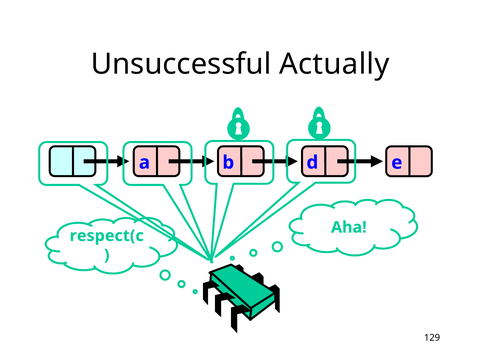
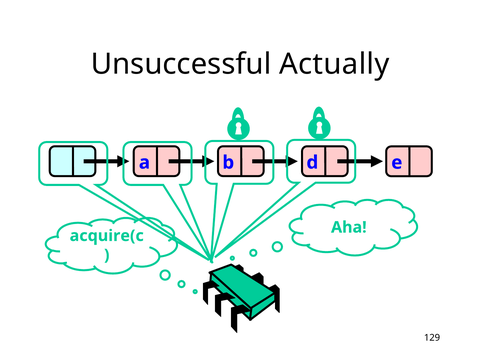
respect(c: respect(c -> acquire(c (107, 236)
